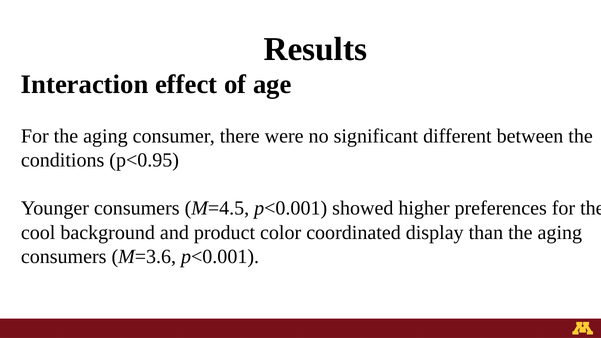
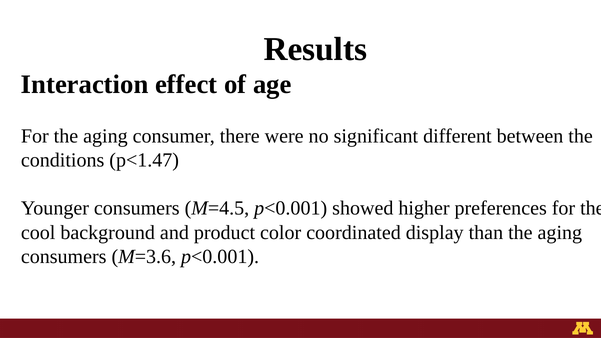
p<0.95: p<0.95 -> p<1.47 (144, 160)
